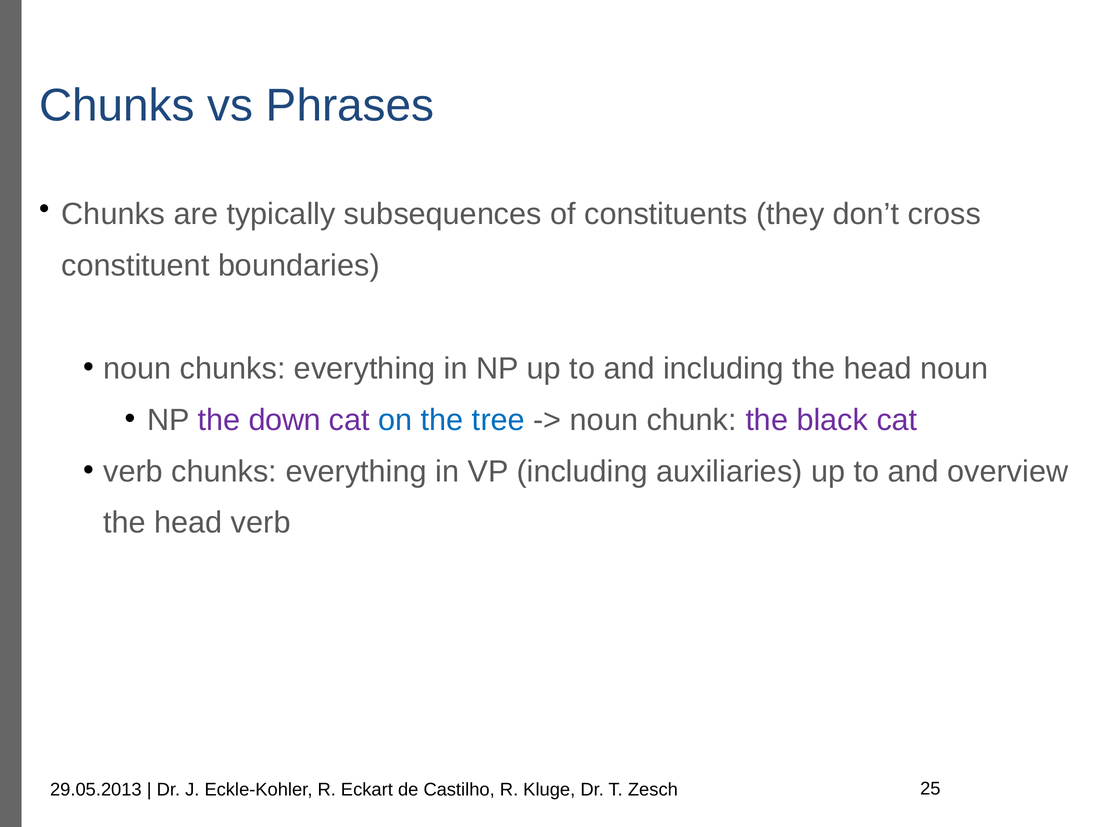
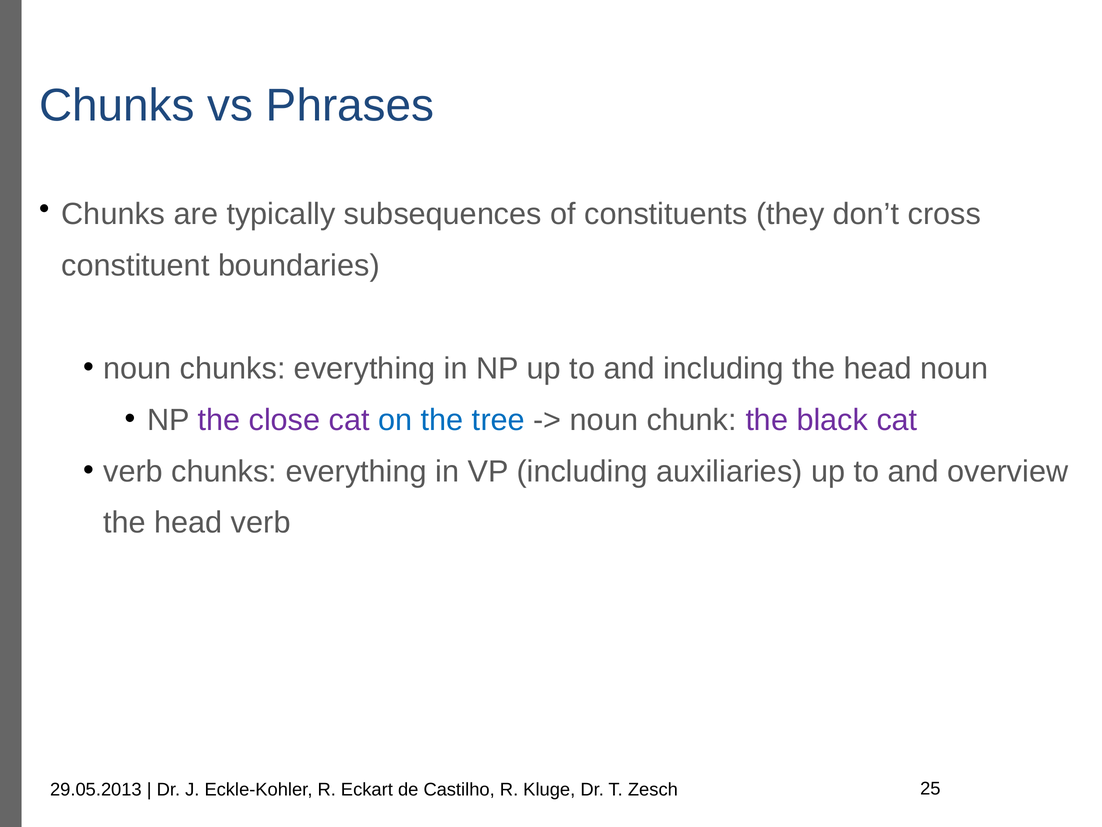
down: down -> close (285, 420)
